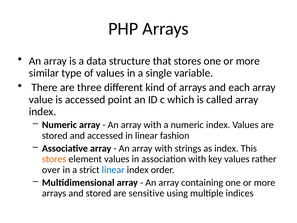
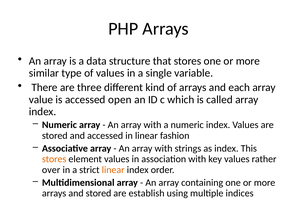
point: point -> open (120, 99)
linear colour: blue -> orange (113, 170)
sensitive: sensitive -> establish (147, 193)
